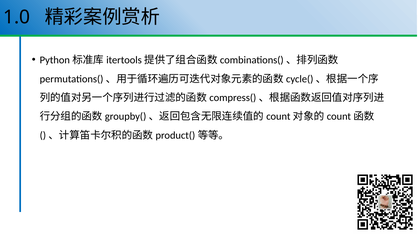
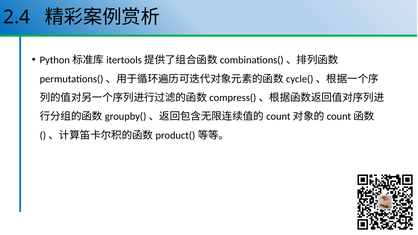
1.0: 1.0 -> 2.4 (17, 17)
